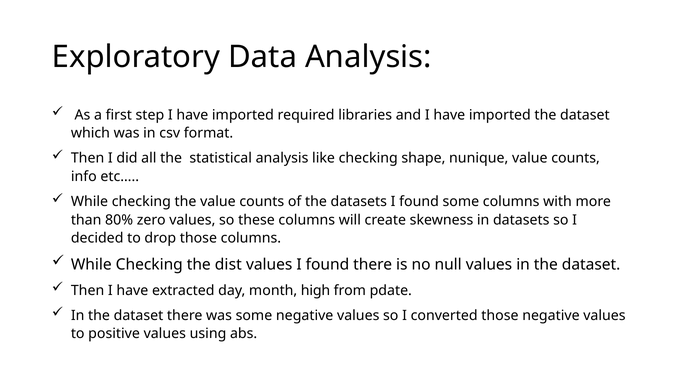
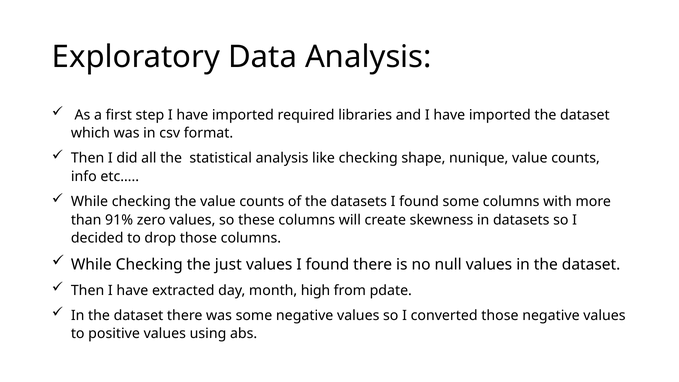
80%: 80% -> 91% (119, 220)
dist: dist -> just (228, 264)
